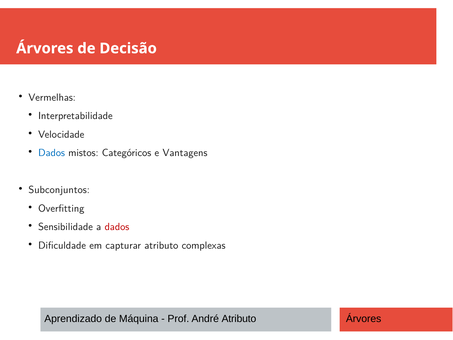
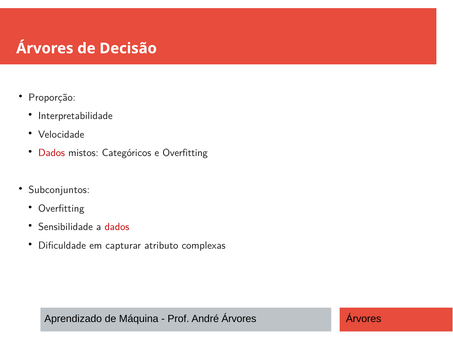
Vermelhas: Vermelhas -> Proporção (52, 97)
Dados colour: blue -> red (52, 153)
e Vantagens: Vantagens -> Overfitting (185, 153)
André Atributo: Atributo -> Árvores (239, 318)
